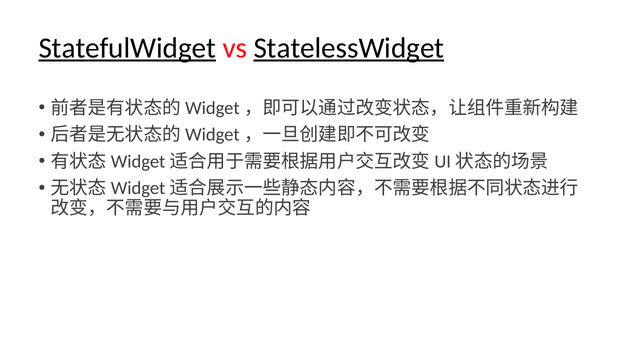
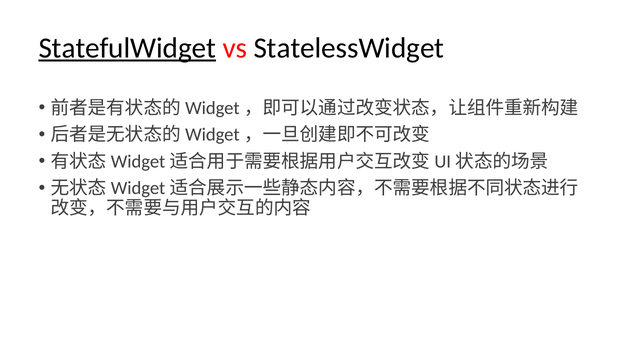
StatelessWidget underline: present -> none (349, 48)
